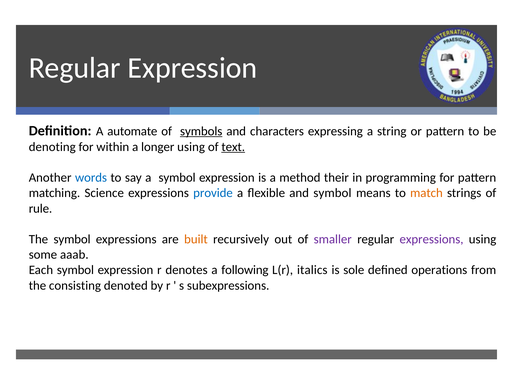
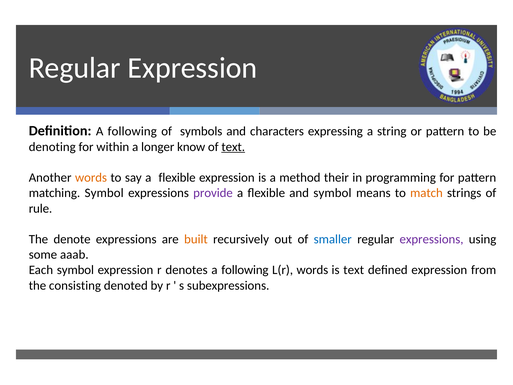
Definition A automate: automate -> following (132, 131)
symbols underline: present -> none (201, 131)
longer using: using -> know (191, 147)
words colour: blue -> orange (91, 178)
say a symbol: symbol -> flexible (177, 178)
matching Science: Science -> Symbol (104, 193)
provide colour: blue -> purple (213, 193)
The symbol: symbol -> denote (72, 239)
smaller colour: purple -> blue (333, 239)
L(r italics: italics -> words (312, 270)
is sole: sole -> text (354, 270)
defined operations: operations -> expression (439, 270)
